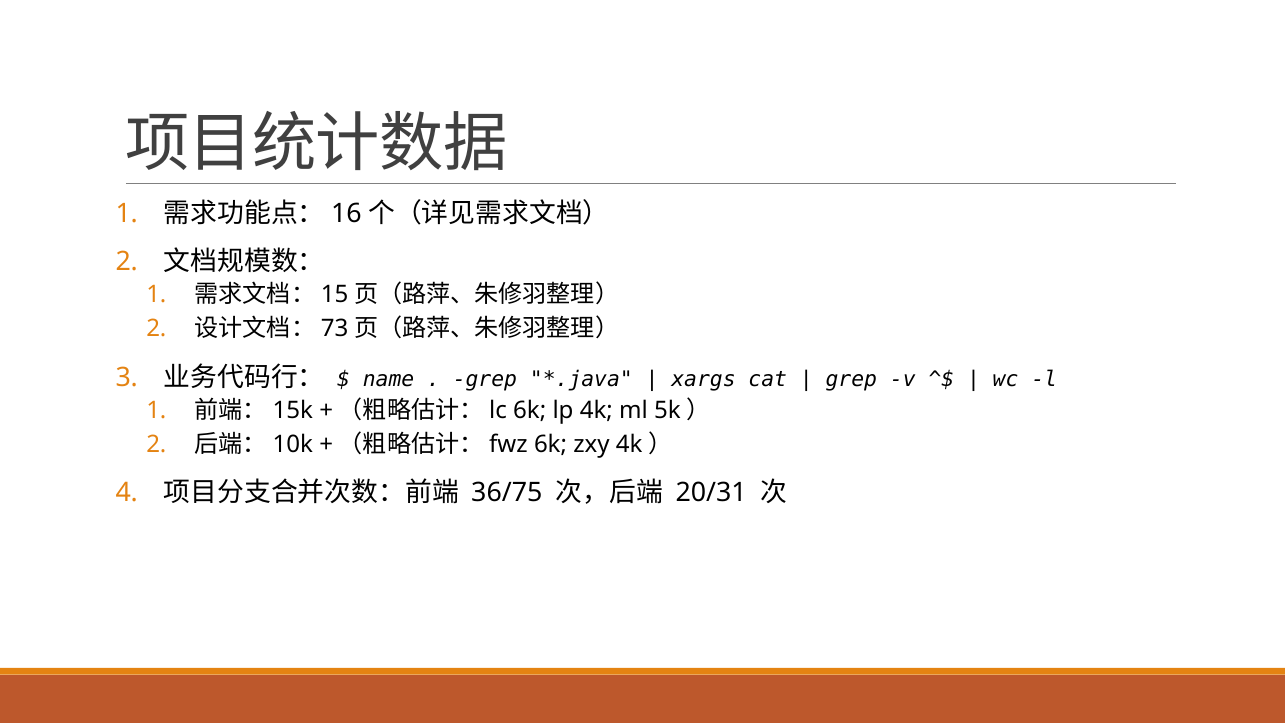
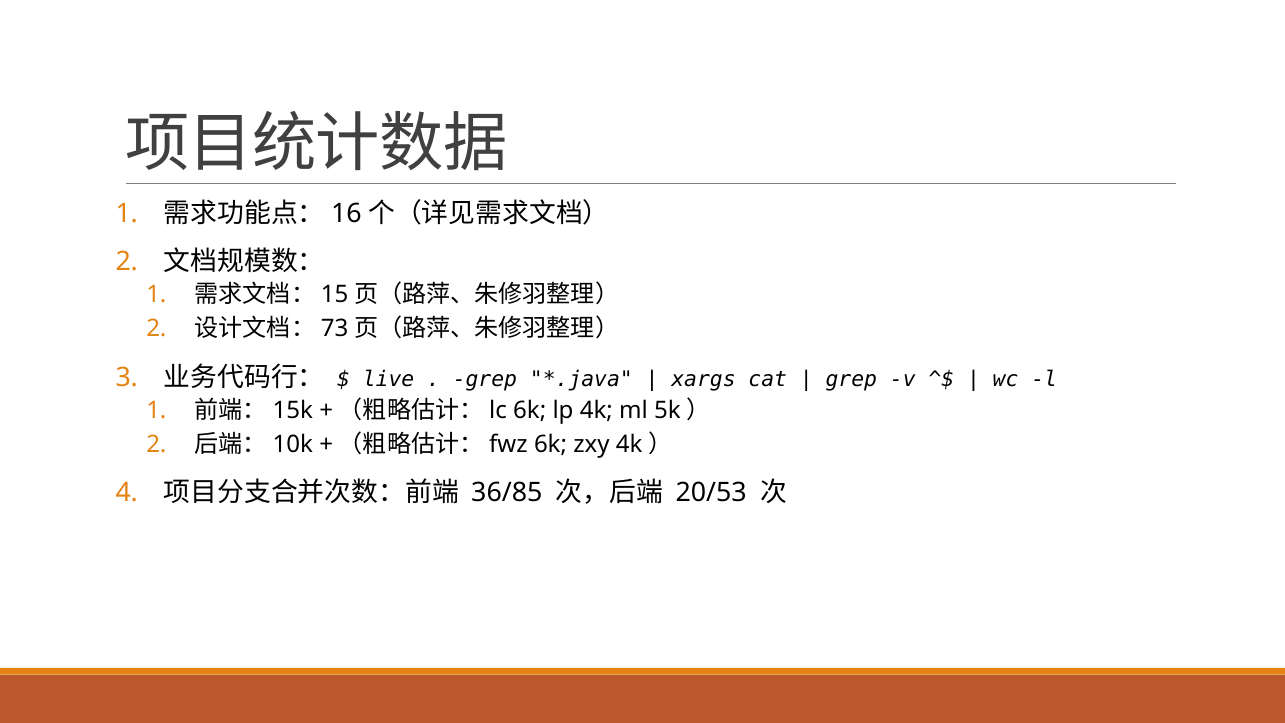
name: name -> live (389, 379)
36/75: 36/75 -> 36/85 (507, 493)
20/31: 20/31 -> 20/53 (711, 493)
